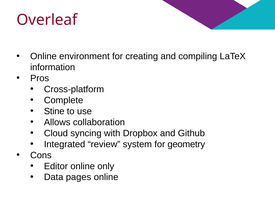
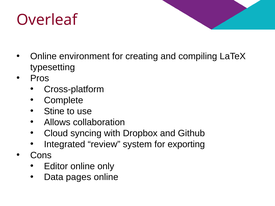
information: information -> typesetting (53, 67)
geometry: geometry -> exporting (186, 144)
